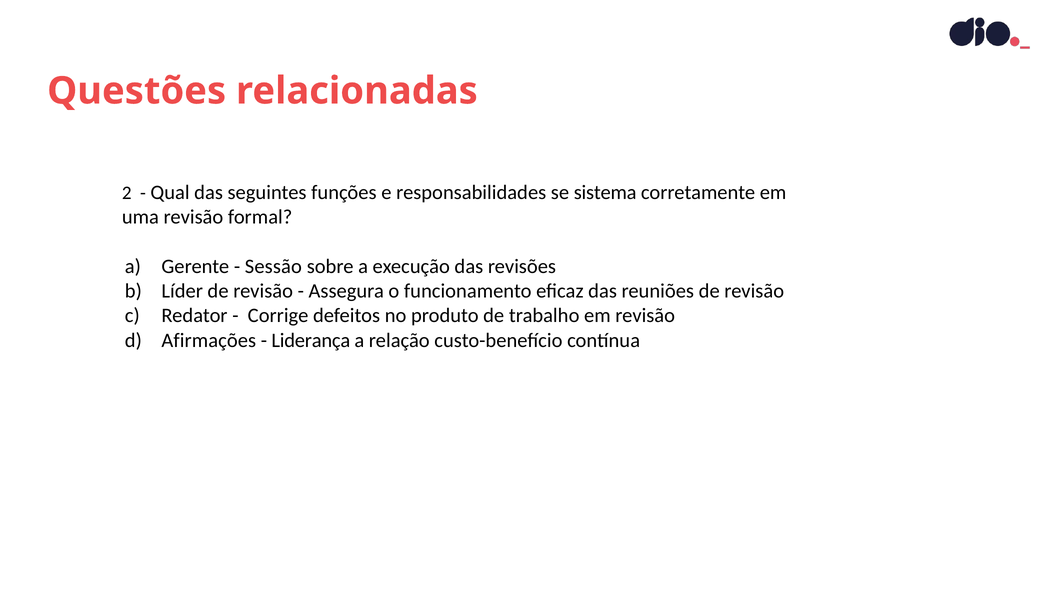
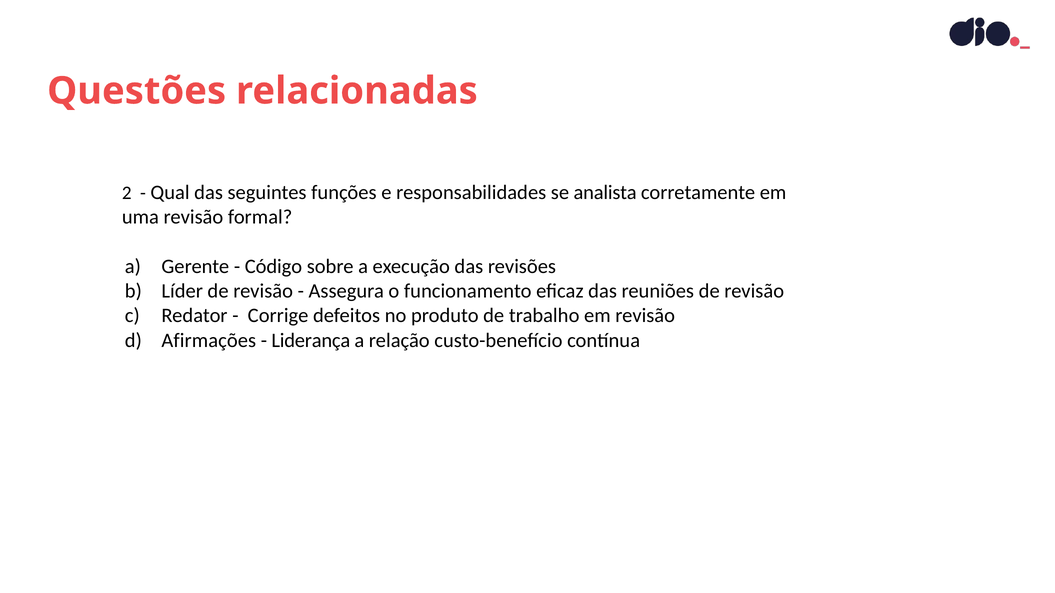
sistema: sistema -> analista (605, 193)
Sessão: Sessão -> Código (273, 267)
